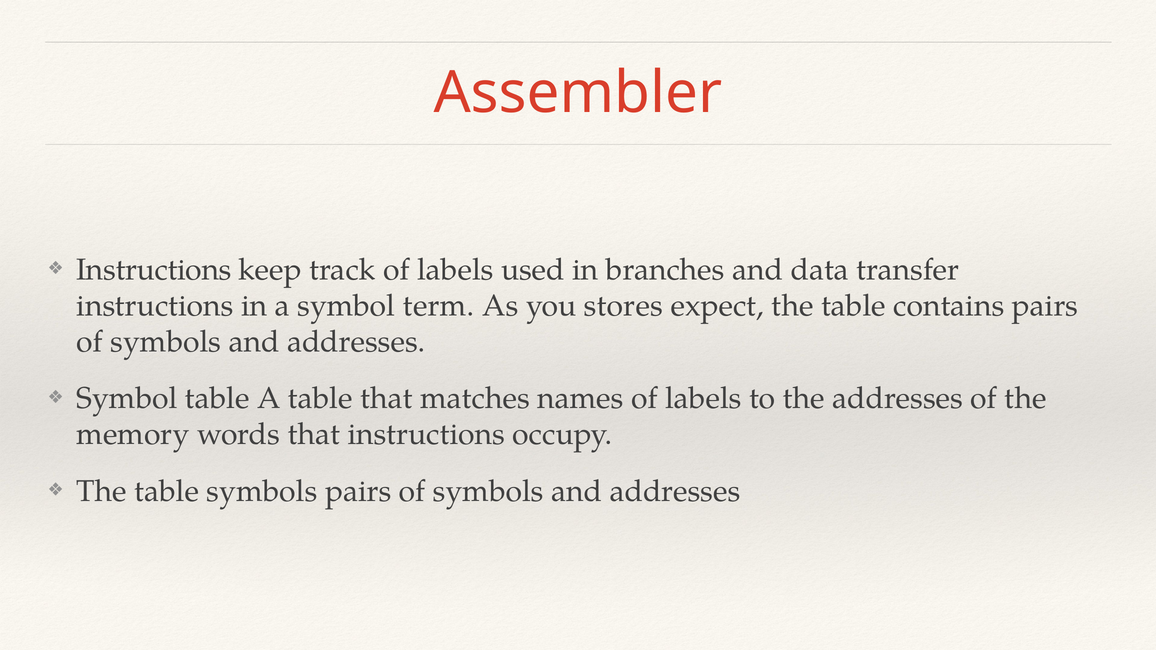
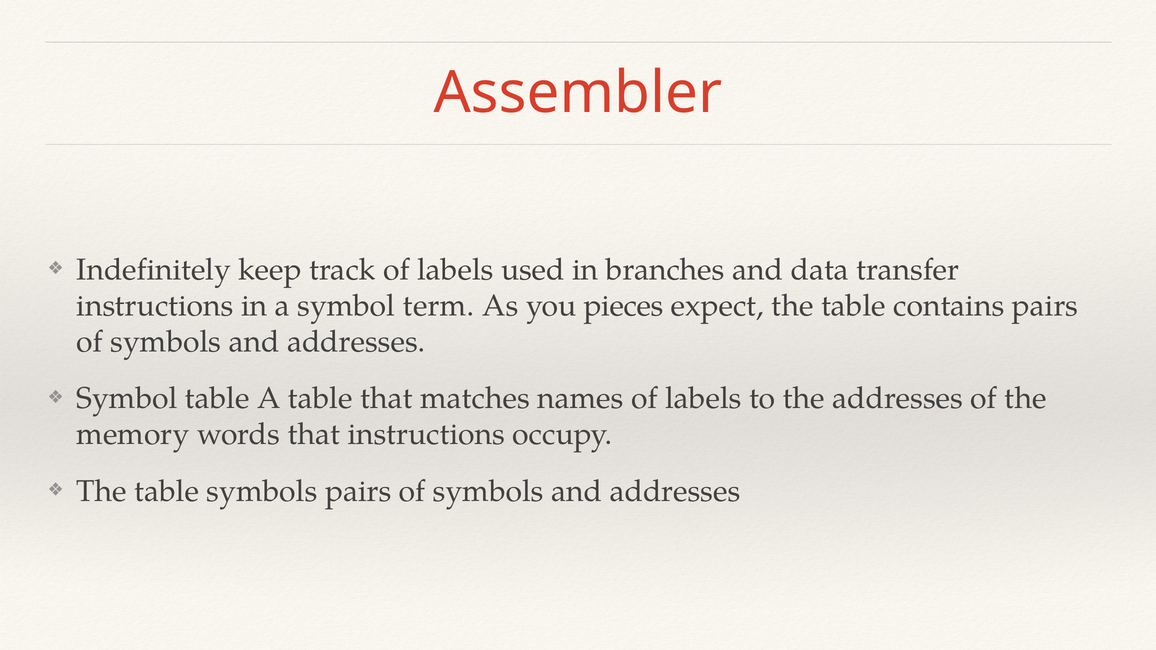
Instructions: Instructions -> Indefinitely (154, 270)
stores: stores -> pieces (624, 306)
